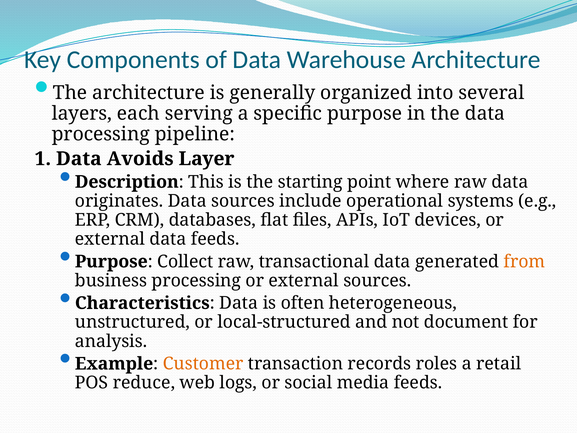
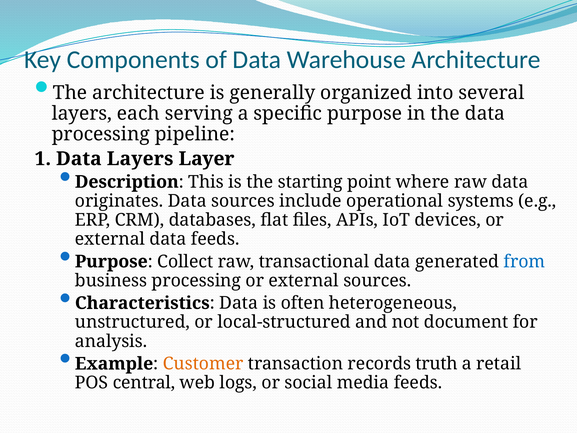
Data Avoids: Avoids -> Layers (140, 159)
from colour: orange -> blue (524, 261)
roles: roles -> truth (437, 364)
reduce: reduce -> central (144, 383)
